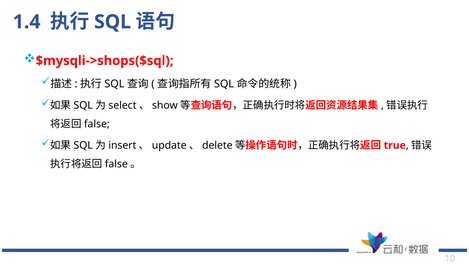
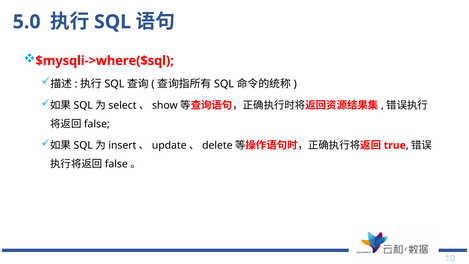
1.4: 1.4 -> 5.0 (27, 22)
$mysqli->shops($sql: $mysqli->shops($sql -> $mysqli->where($sql (105, 61)
